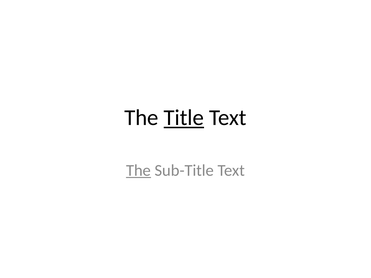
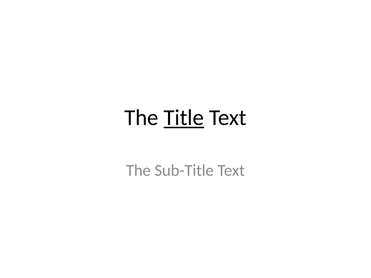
The underline: present -> none (138, 171)
